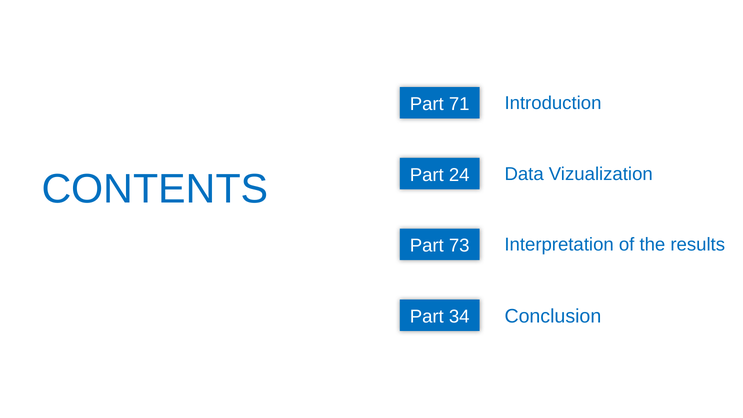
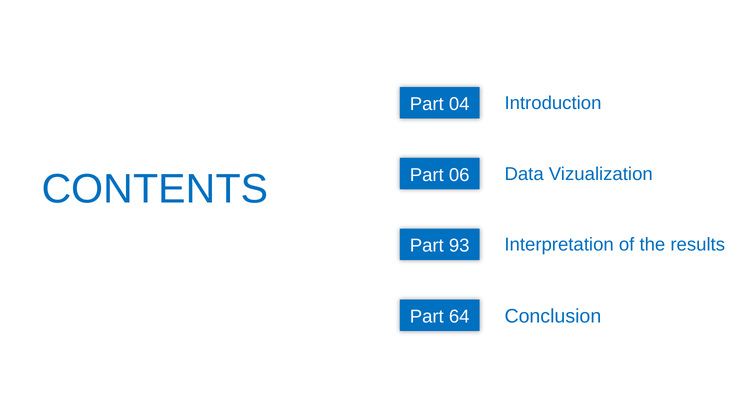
71: 71 -> 04 (459, 104)
24: 24 -> 06 (459, 175)
73: 73 -> 93 (459, 246)
34: 34 -> 64 (459, 316)
